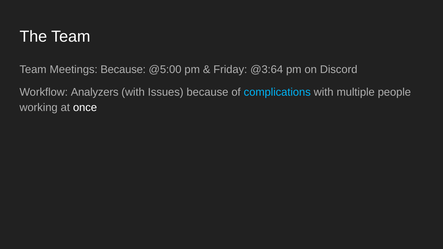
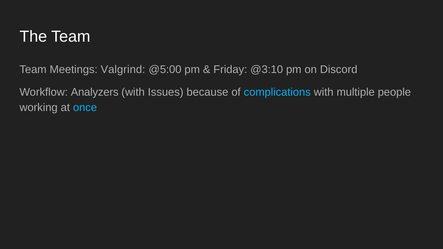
Meetings Because: Because -> Valgrind (123, 70)
@3:64: @3:64 -> @3:10 (267, 70)
once colour: white -> light blue (85, 108)
